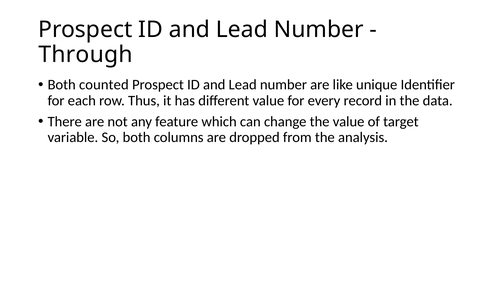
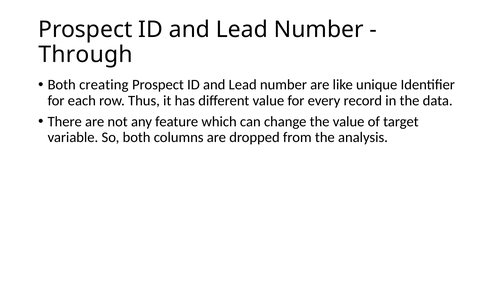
counted: counted -> creating (104, 85)
